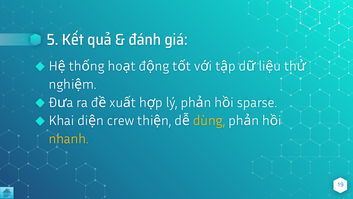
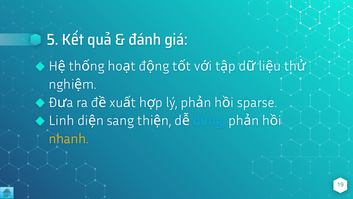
Khai: Khai -> Linh (61, 120)
crew: crew -> sang (121, 120)
dùng colour: yellow -> light blue (209, 120)
